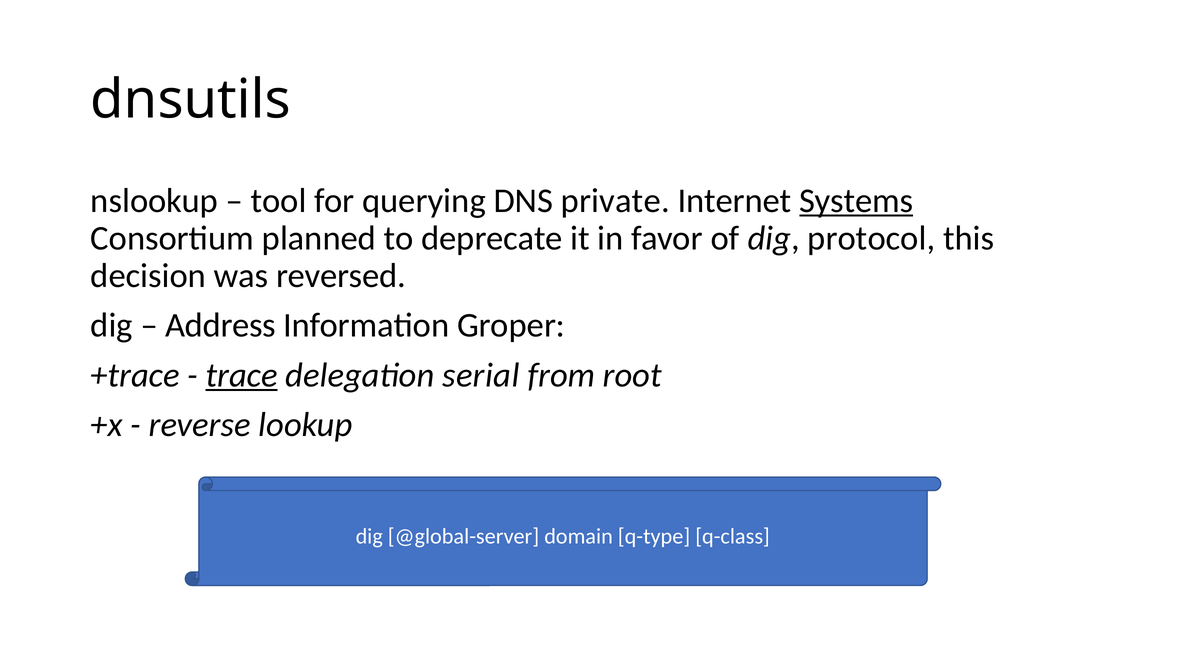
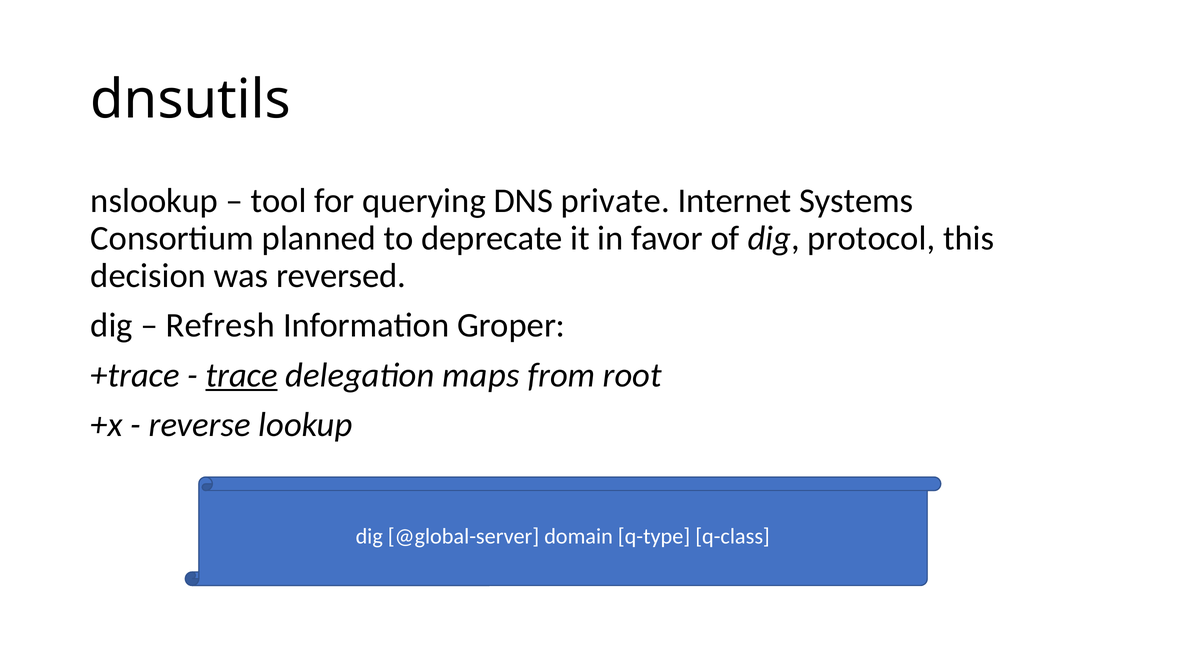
Systems underline: present -> none (856, 201)
Address: Address -> Refresh (220, 325)
serial: serial -> maps (481, 375)
